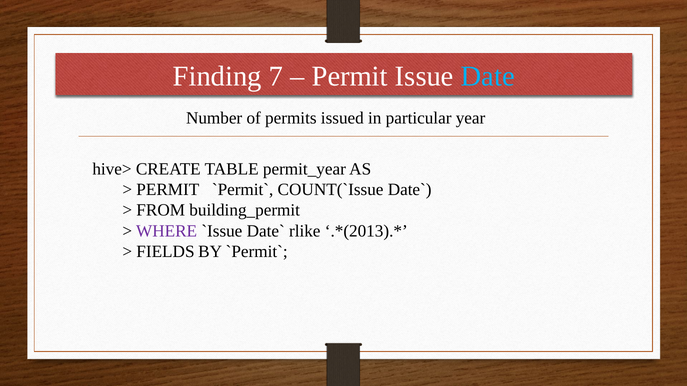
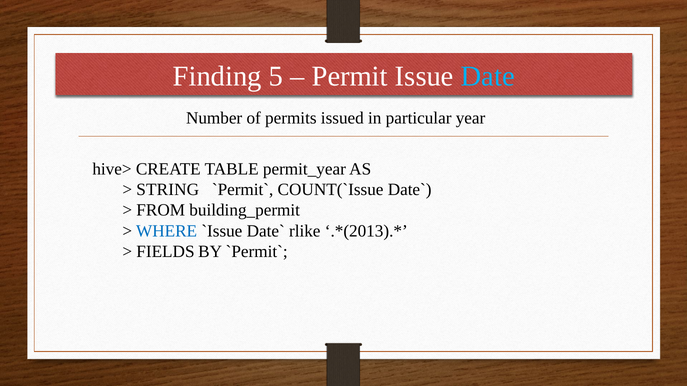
7: 7 -> 5 (276, 76)
PERMIT: PERMIT -> STRING (168, 190)
WHERE colour: purple -> blue (167, 231)
